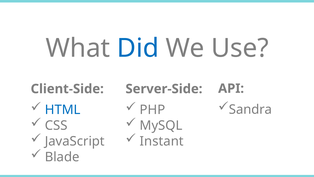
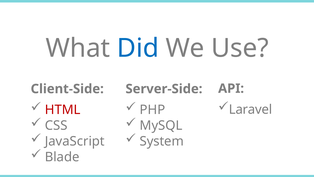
Sandra: Sandra -> Laravel (251, 109)
HTML colour: blue -> red (63, 110)
Instant: Instant -> System (162, 141)
